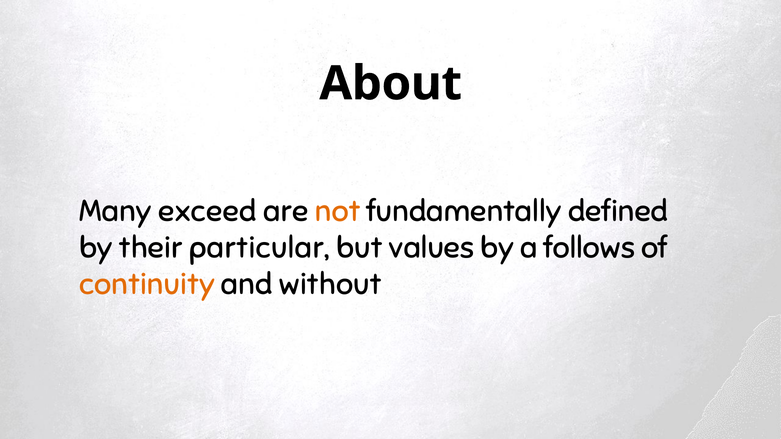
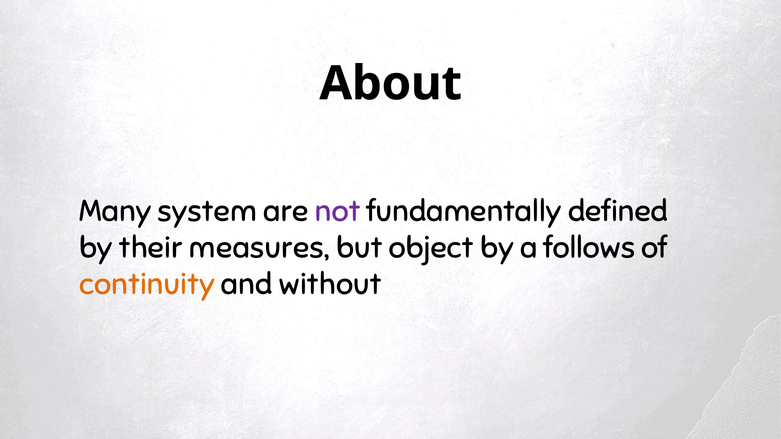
exceed: exceed -> system (208, 211)
not colour: orange -> purple (338, 211)
particular: particular -> measures (259, 248)
values: values -> object (431, 248)
